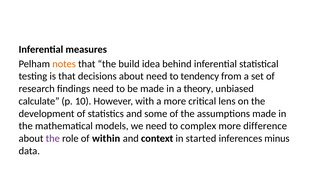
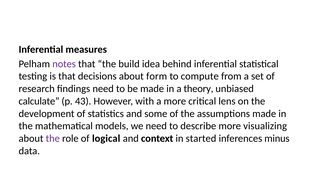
notes colour: orange -> purple (64, 64)
about need: need -> form (157, 76)
tendency: tendency -> compute (200, 76)
10: 10 -> 43 (83, 101)
complex: complex -> describe (198, 126)
difference: difference -> visualizing (265, 126)
within: within -> logical (106, 138)
